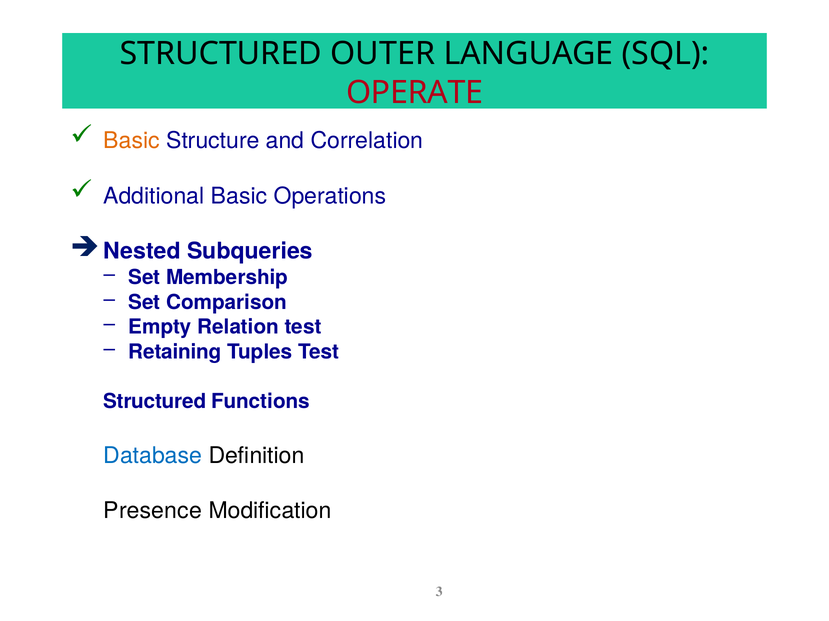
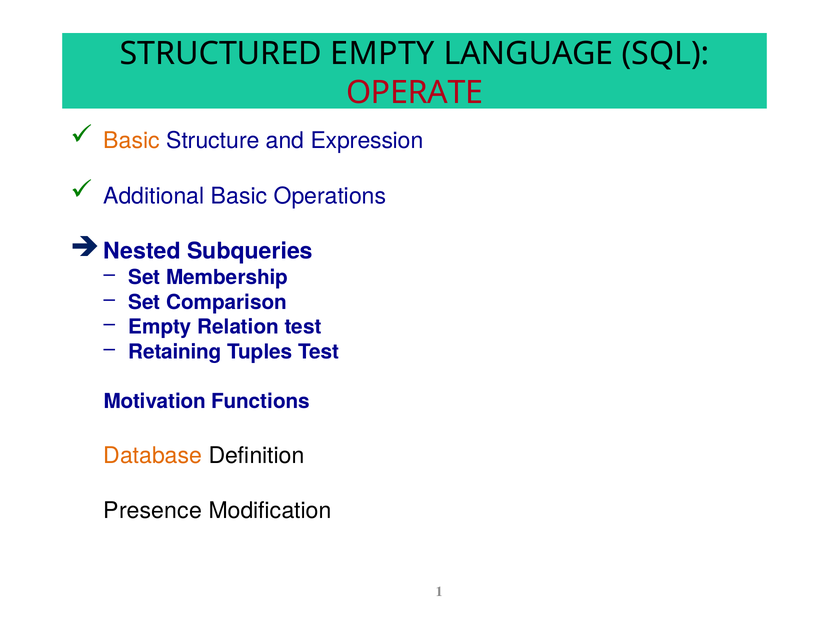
STRUCTURED OUTER: OUTER -> EMPTY (383, 54)
Correlation: Correlation -> Expression (367, 141)
Structured: Structured -> Motivation (155, 402)
Database colour: blue -> orange (153, 456)
3: 3 -> 1 (439, 592)
